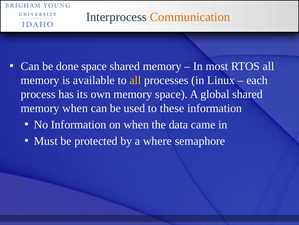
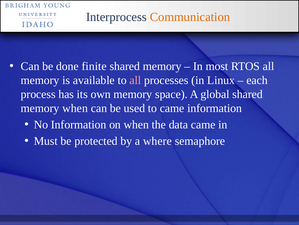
done space: space -> finite (94, 66)
all colour: yellow -> pink (135, 80)
to these: these -> came (172, 108)
